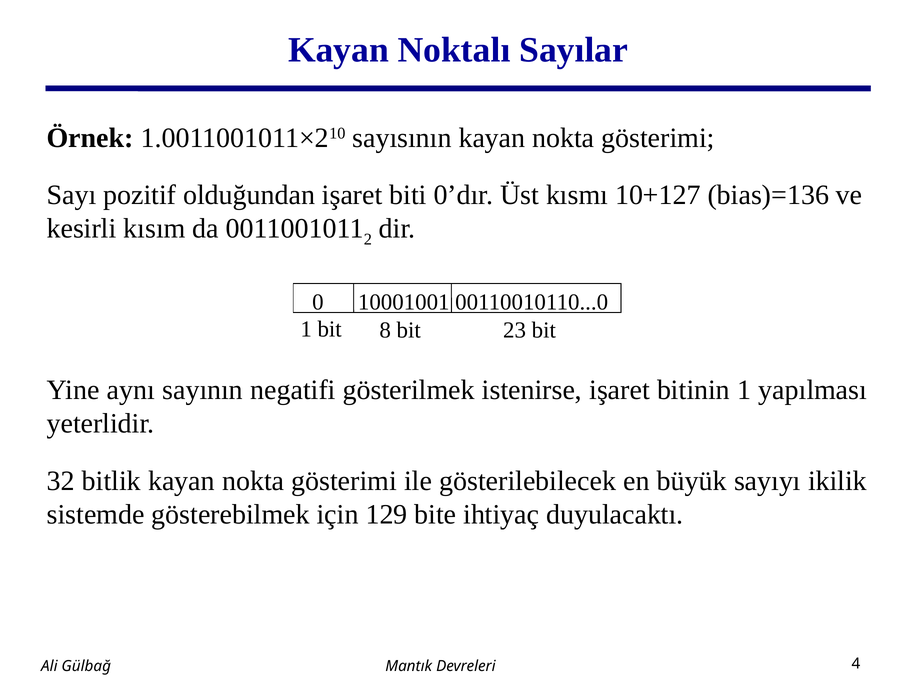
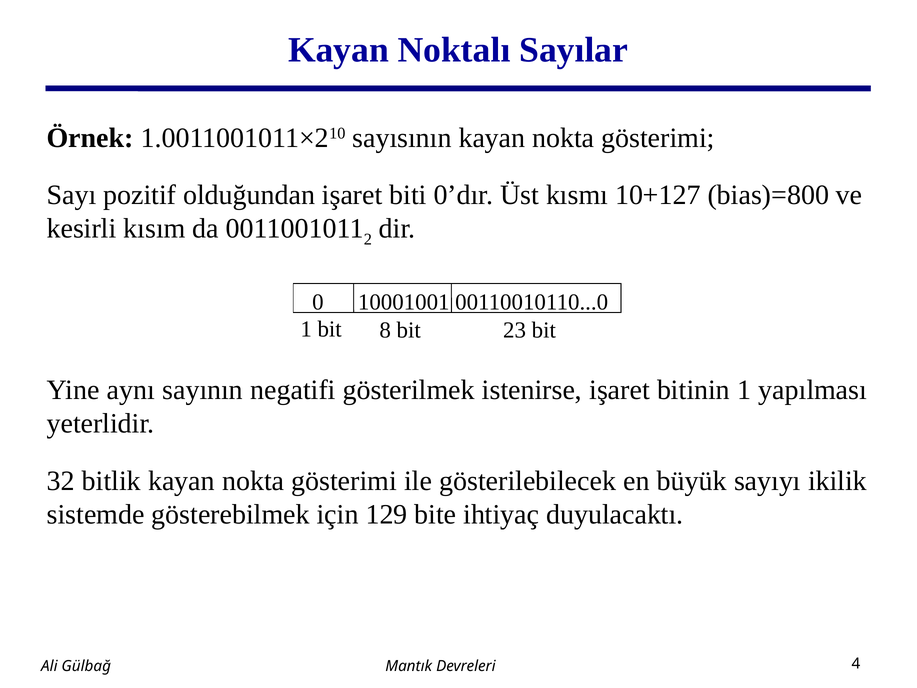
bias)=136: bias)=136 -> bias)=800 (768, 195)
